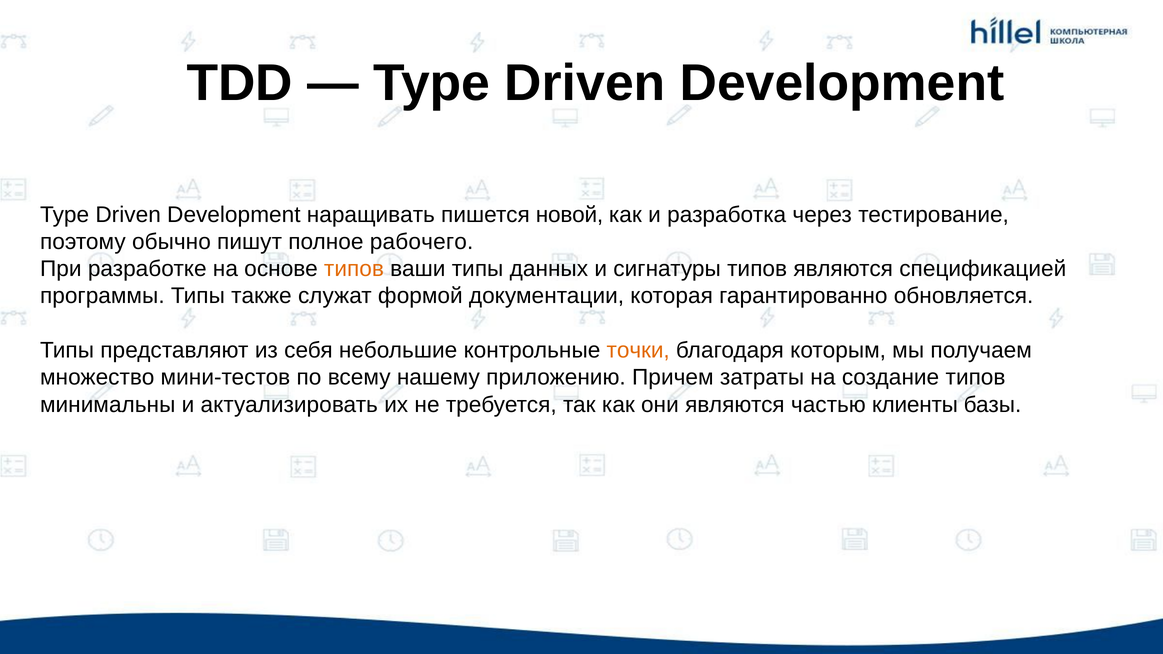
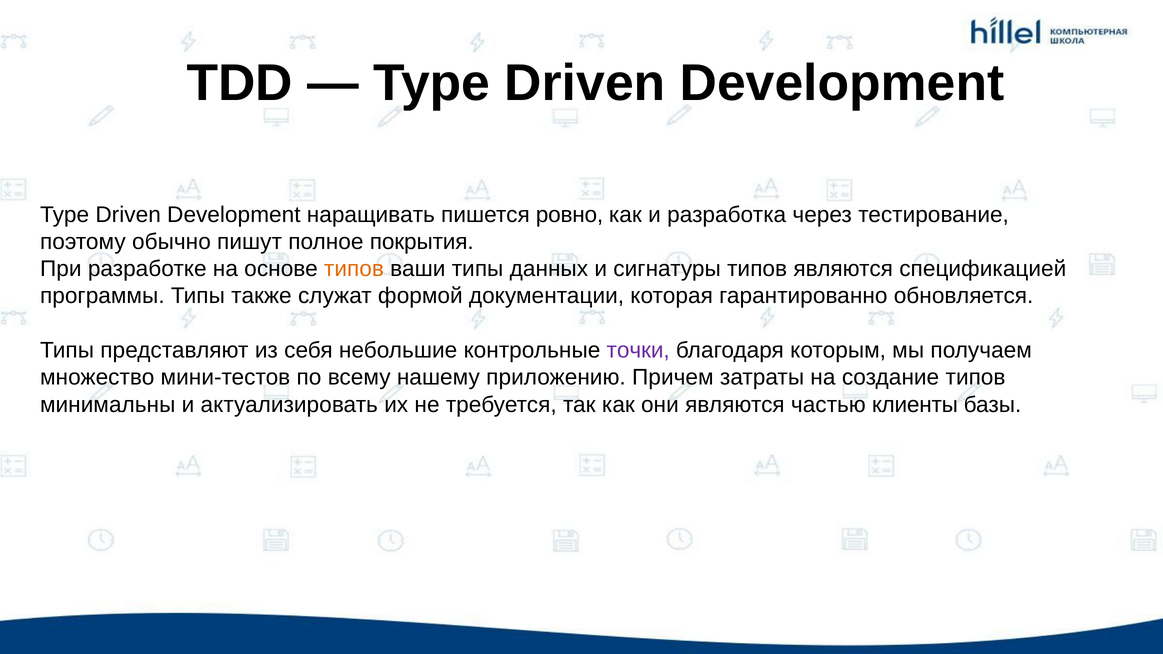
новой: новой -> ровно (569, 215)
рабочего: рабочего -> покрытия (422, 242)
точки colour: orange -> purple (638, 350)
